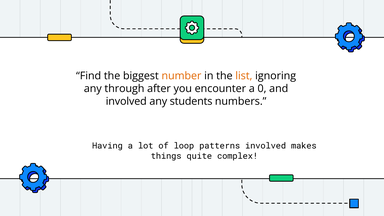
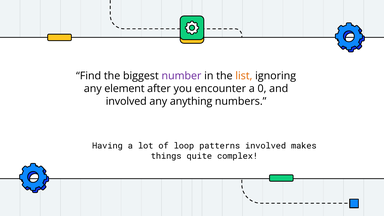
number colour: orange -> purple (181, 76)
through: through -> element (124, 89)
students: students -> anything (191, 101)
